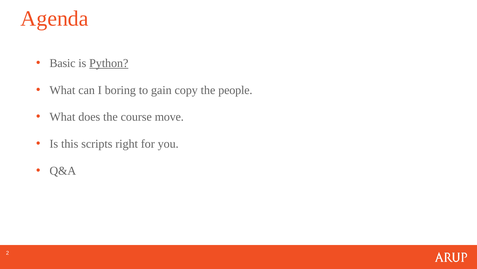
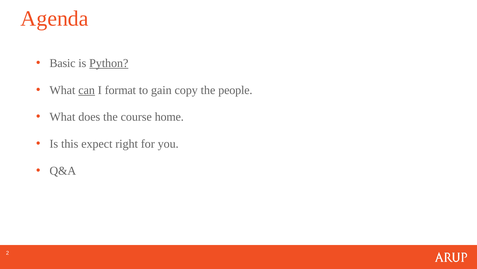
can underline: none -> present (87, 90)
boring: boring -> format (120, 90)
move: move -> home (169, 117)
scripts: scripts -> expect (97, 144)
